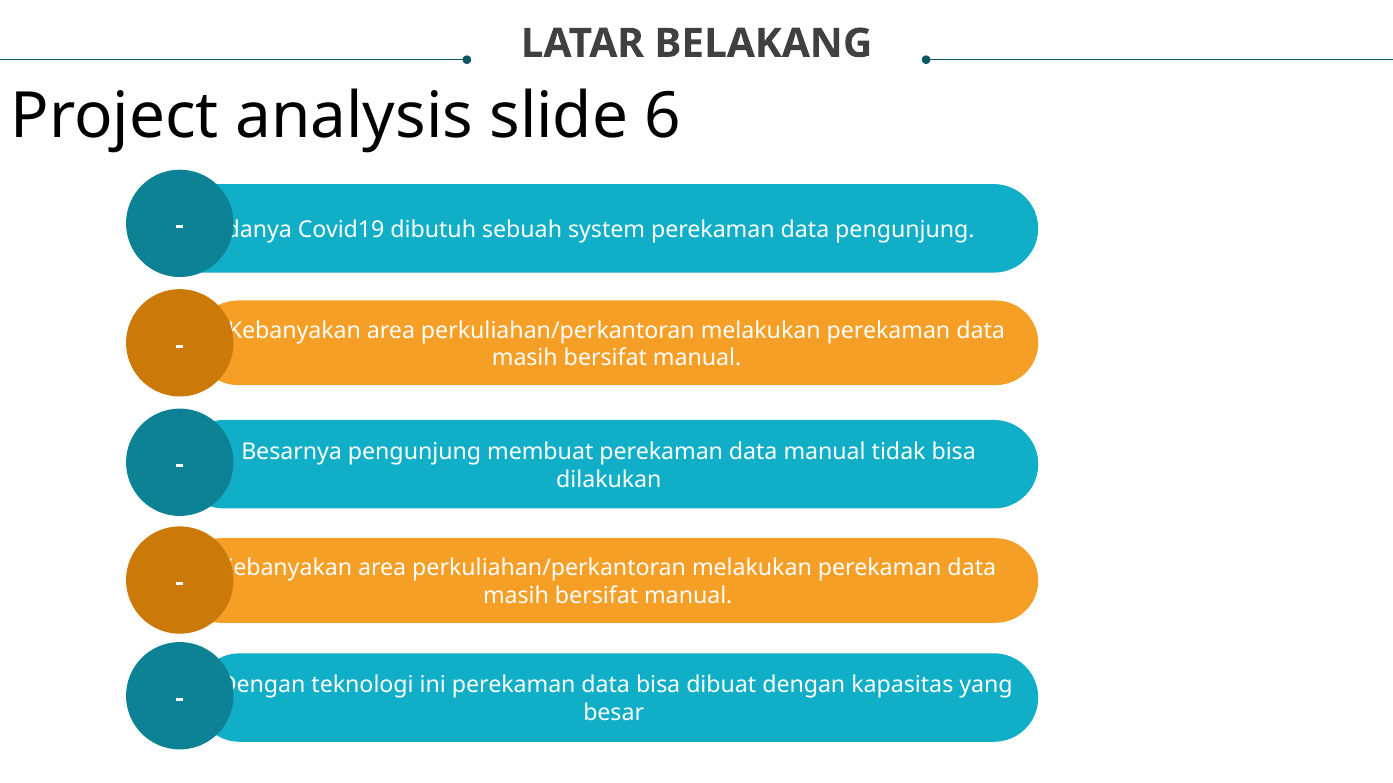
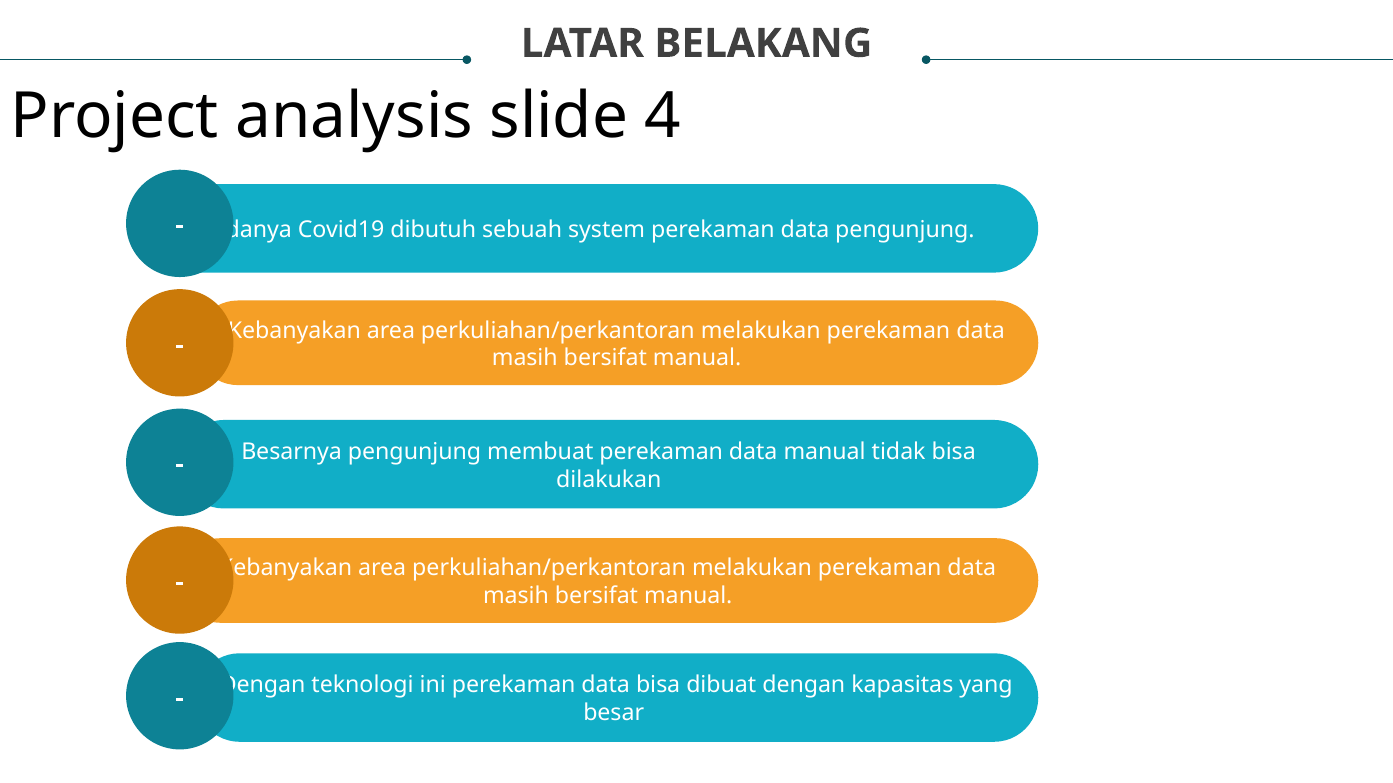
6: 6 -> 4 (663, 117)
